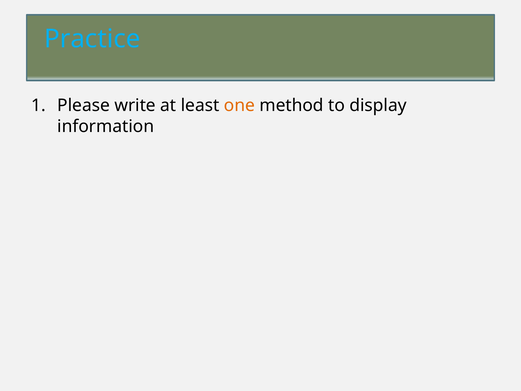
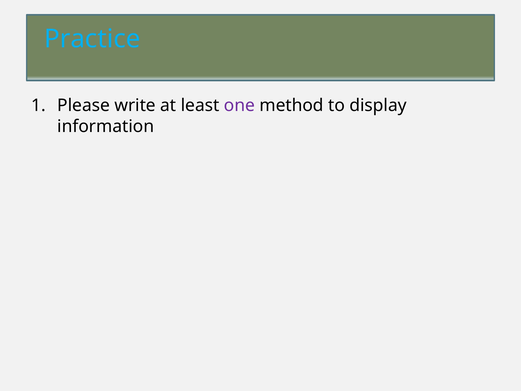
one colour: orange -> purple (239, 105)
